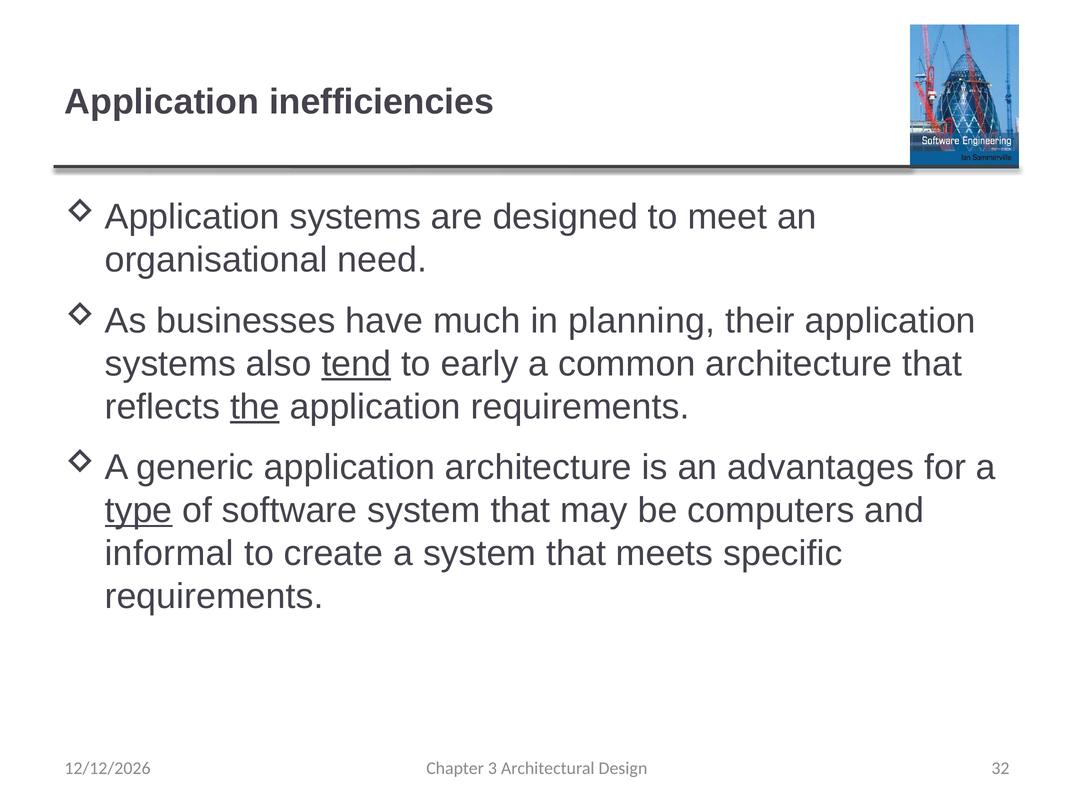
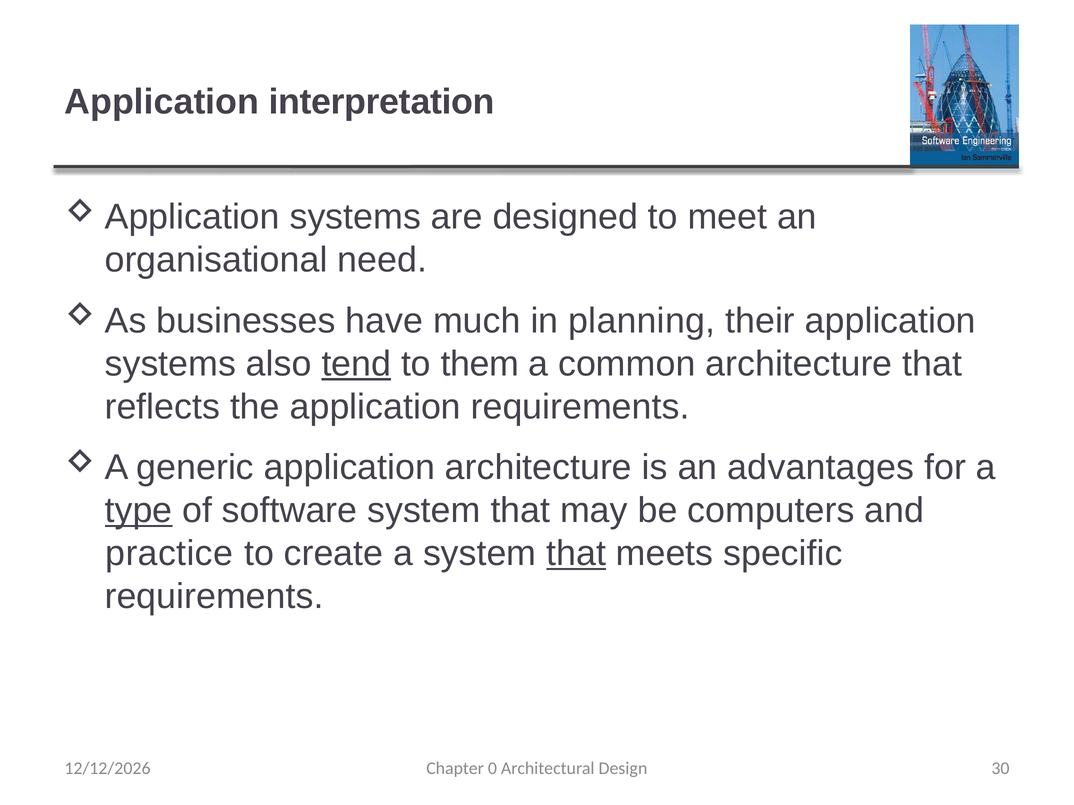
inefficiencies: inefficiencies -> interpretation (382, 102)
early: early -> them (480, 364)
the underline: present -> none (255, 407)
informal: informal -> practice (169, 554)
that underline: none -> present (576, 554)
3: 3 -> 0 (492, 769)
32: 32 -> 30 (1000, 769)
